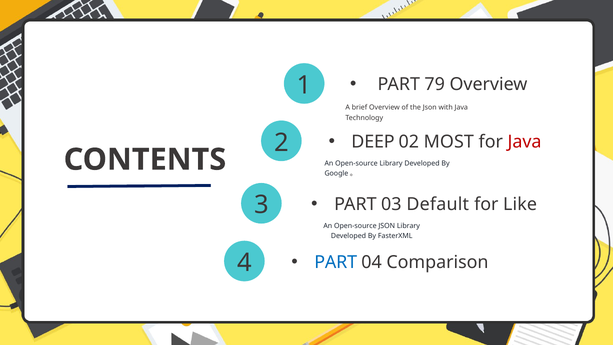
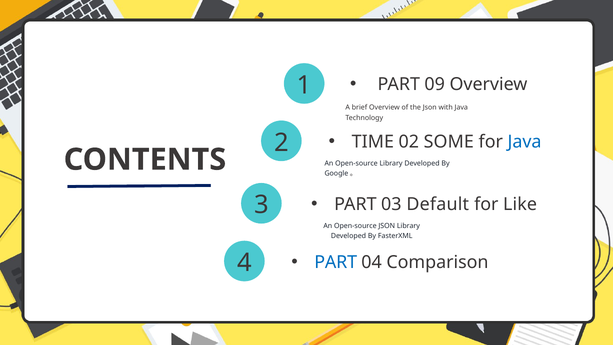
79: 79 -> 09 (435, 85)
DEEP: DEEP -> TIME (373, 142)
MOST: MOST -> SOME (449, 142)
Java colour: red -> blue (525, 142)
